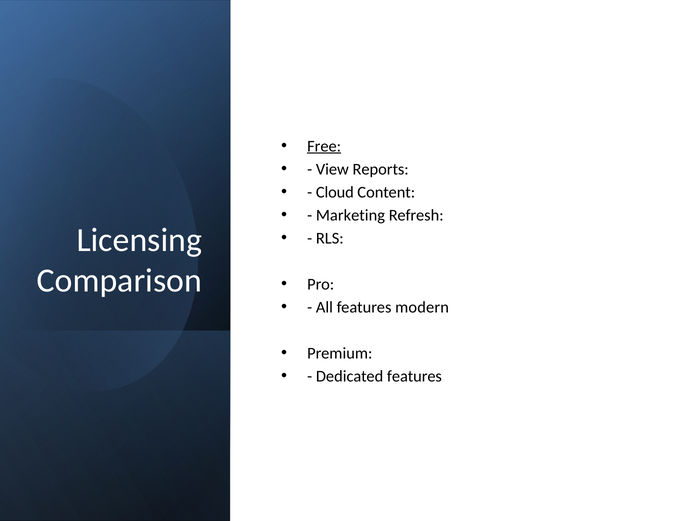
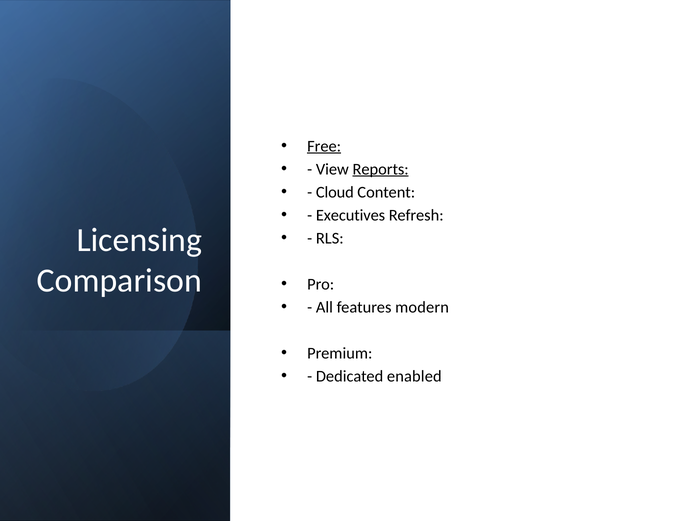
Reports underline: none -> present (381, 169)
Marketing: Marketing -> Executives (351, 215)
Dedicated features: features -> enabled (414, 376)
